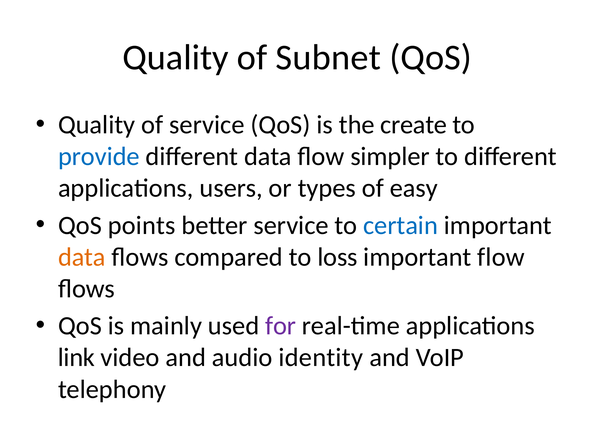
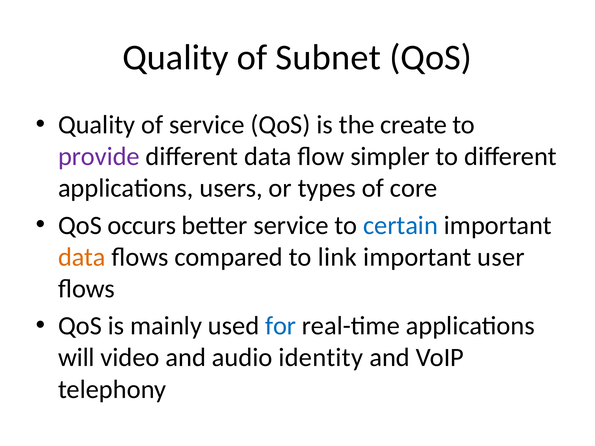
provide colour: blue -> purple (99, 157)
easy: easy -> core (414, 188)
points: points -> occurs (142, 225)
loss: loss -> link (337, 257)
important flow: flow -> user (501, 257)
for colour: purple -> blue (281, 326)
link: link -> will (76, 358)
